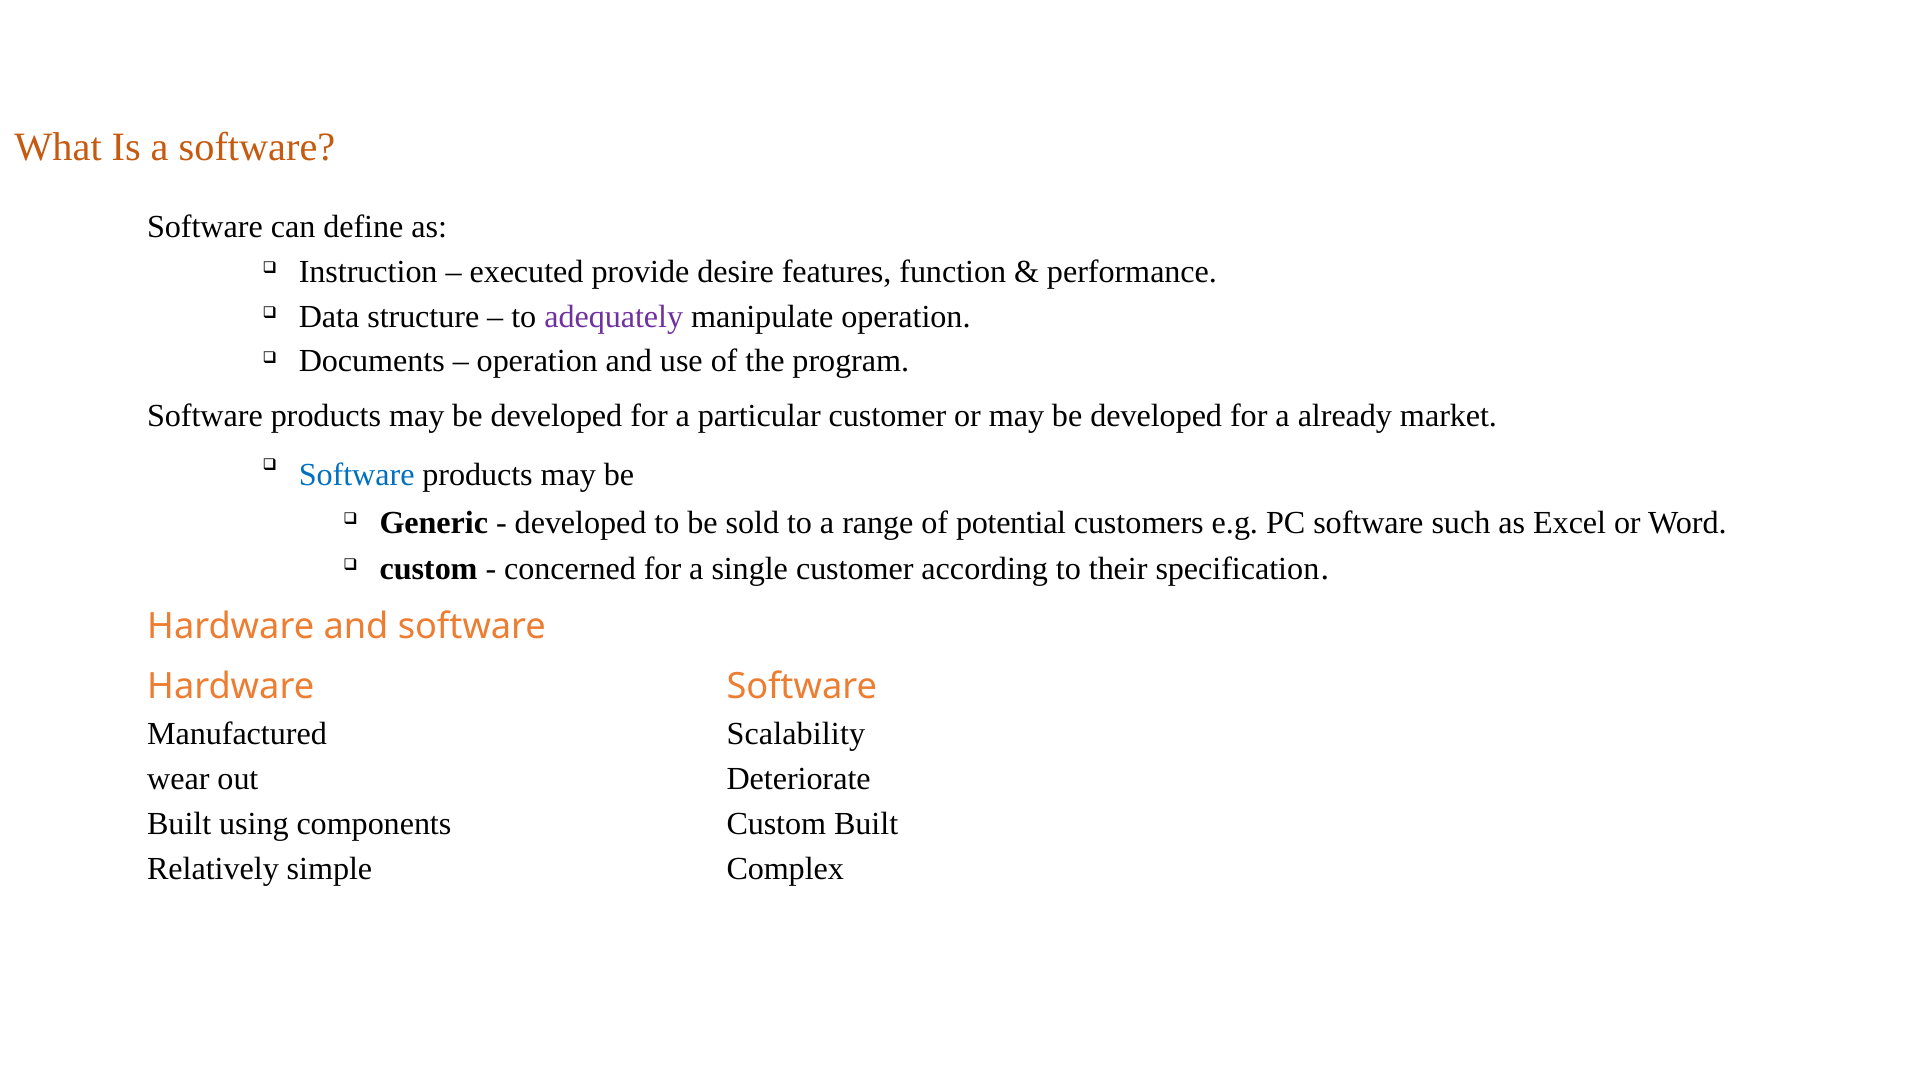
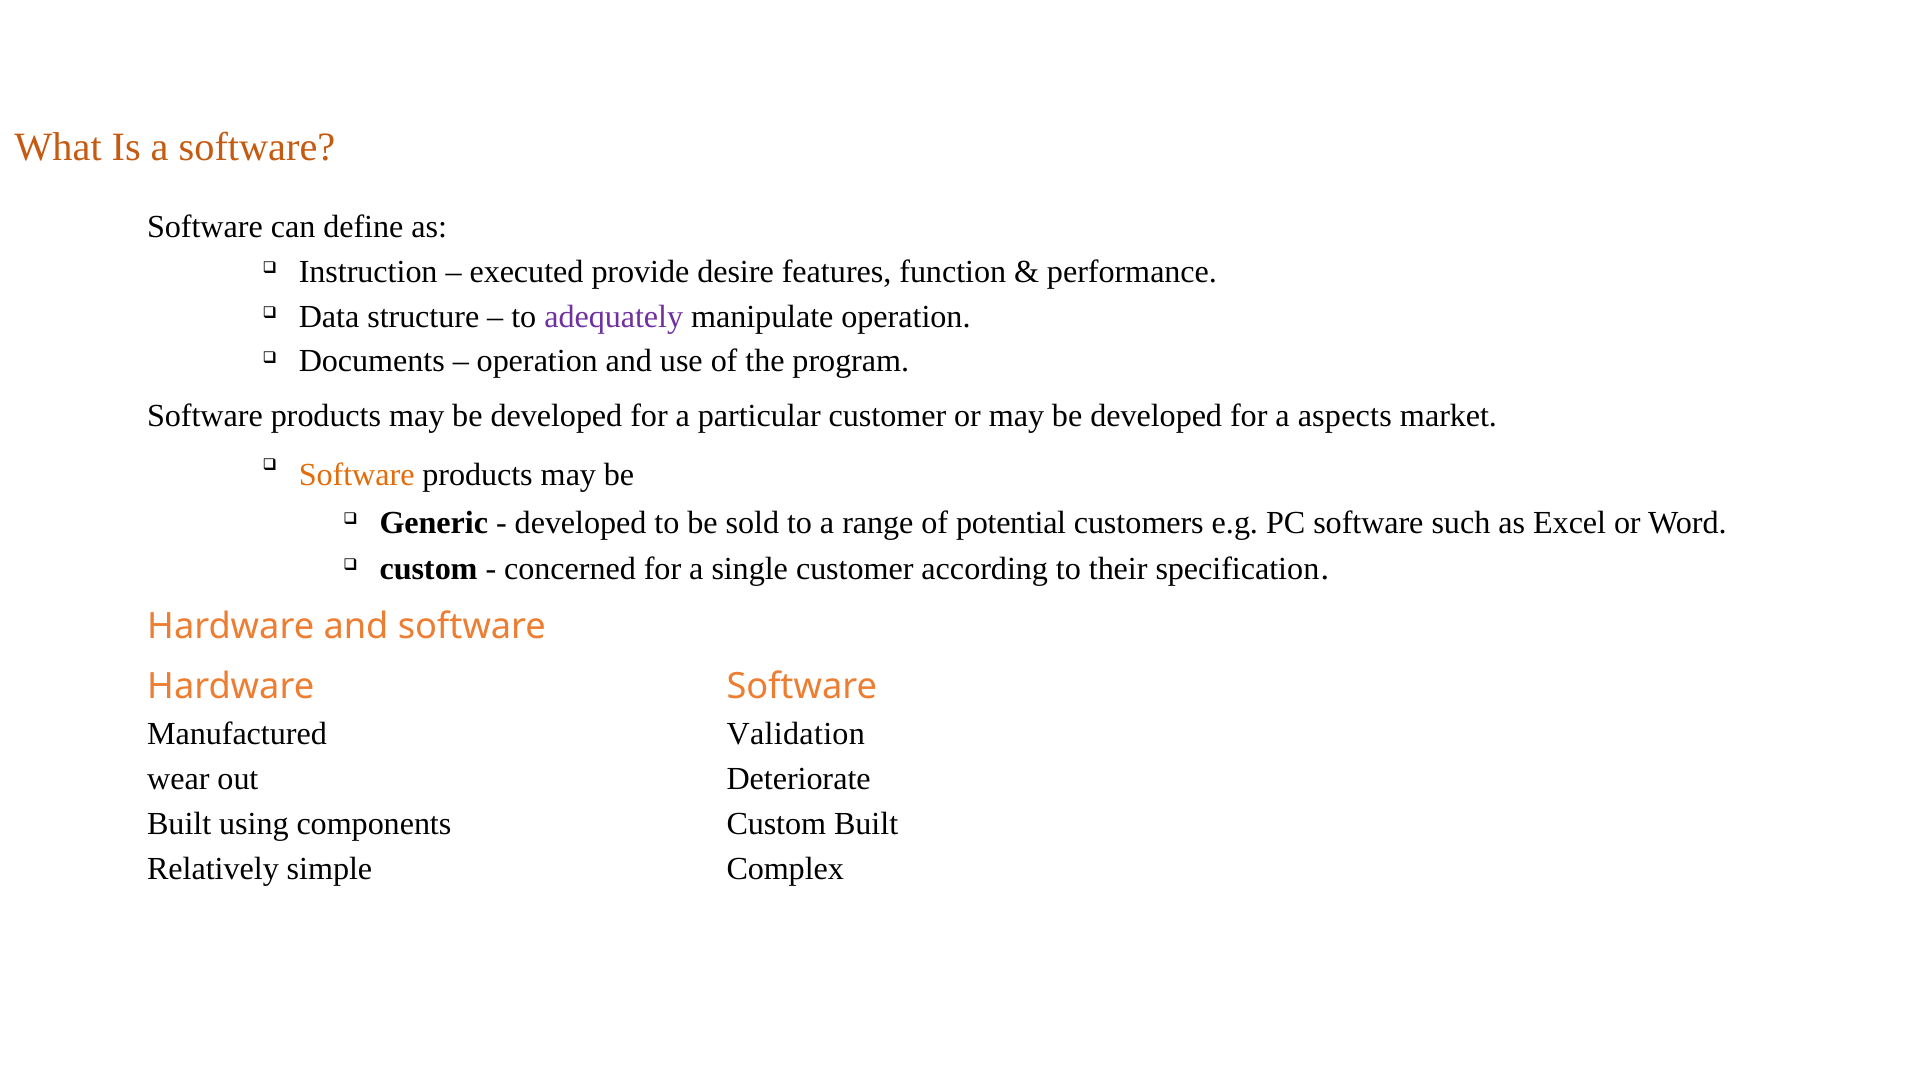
already: already -> aspects (1345, 416)
Software colour: blue -> orange (357, 475)
Scalability: Scalability -> Validation (796, 734)
